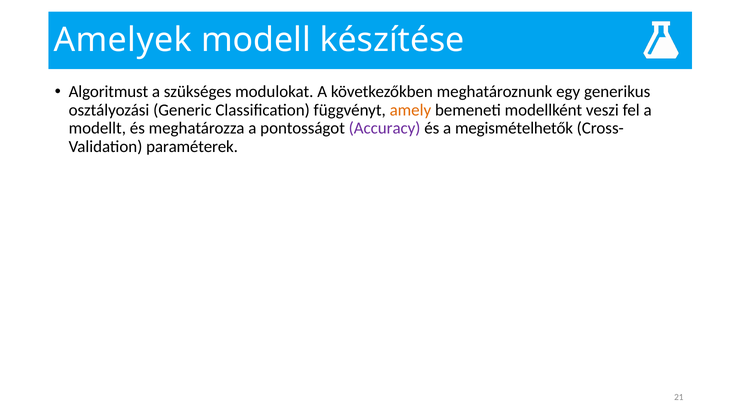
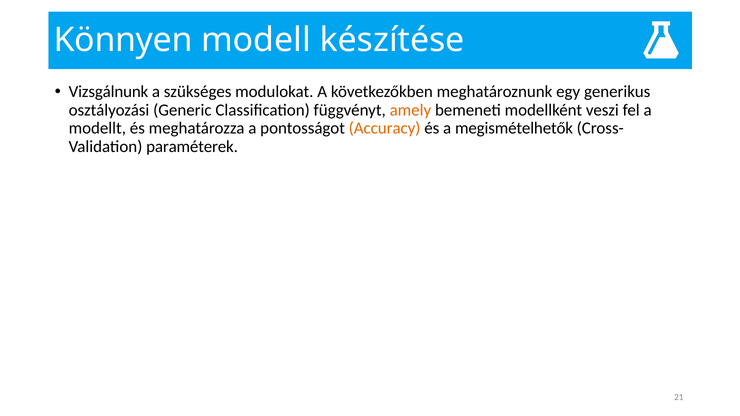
Amelyek: Amelyek -> Könnyen (123, 40)
Algoritmust: Algoritmust -> Vizsgálnunk (108, 92)
Accuracy colour: purple -> orange (385, 128)
